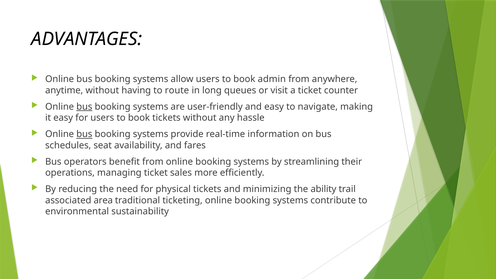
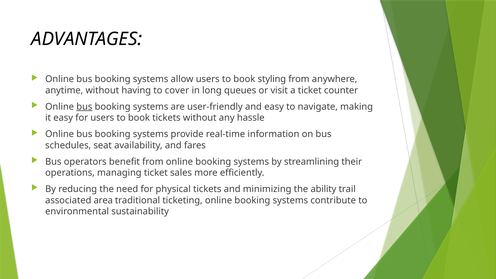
admin: admin -> styling (272, 79)
route: route -> cover (177, 90)
bus underline: present -> none (84, 134)
